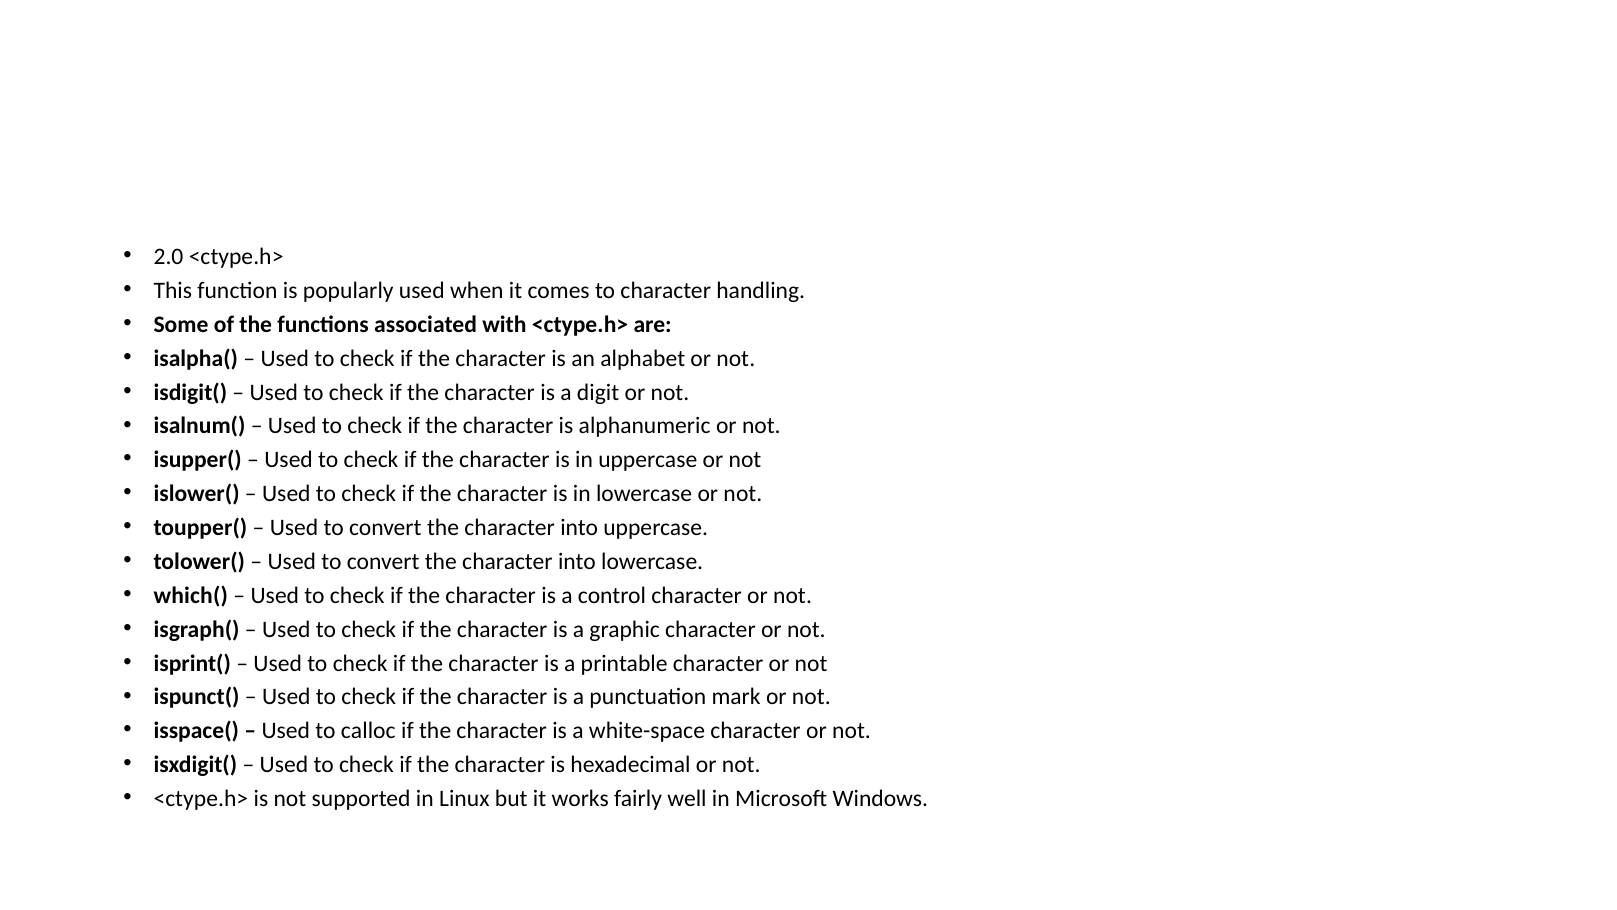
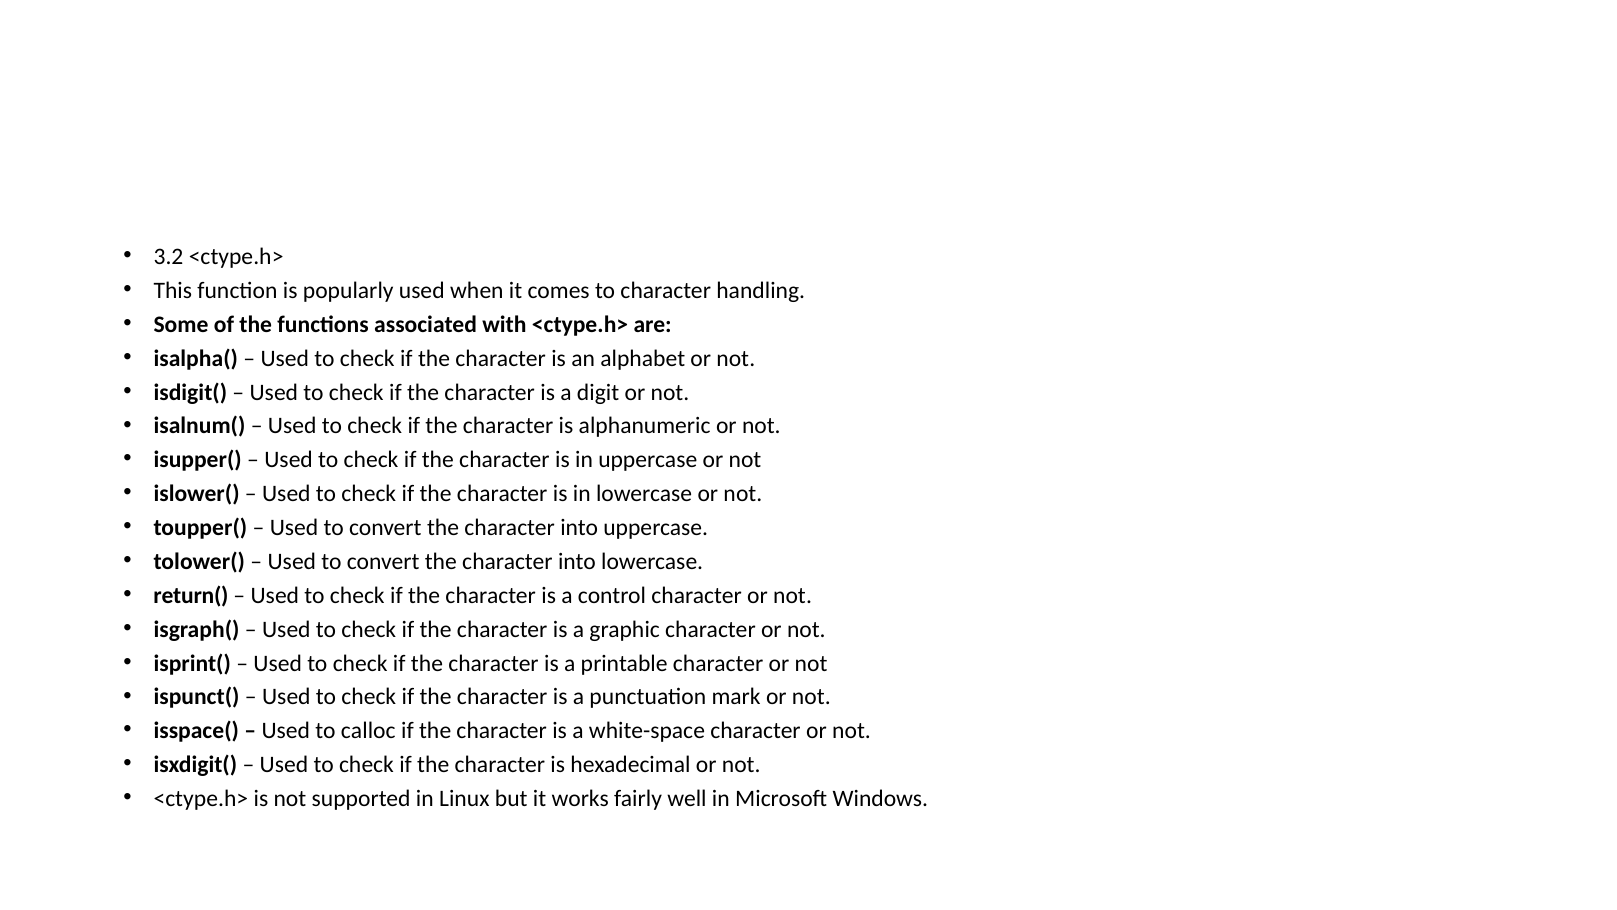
2.0: 2.0 -> 3.2 (168, 257)
which(: which( -> return( (191, 595)
